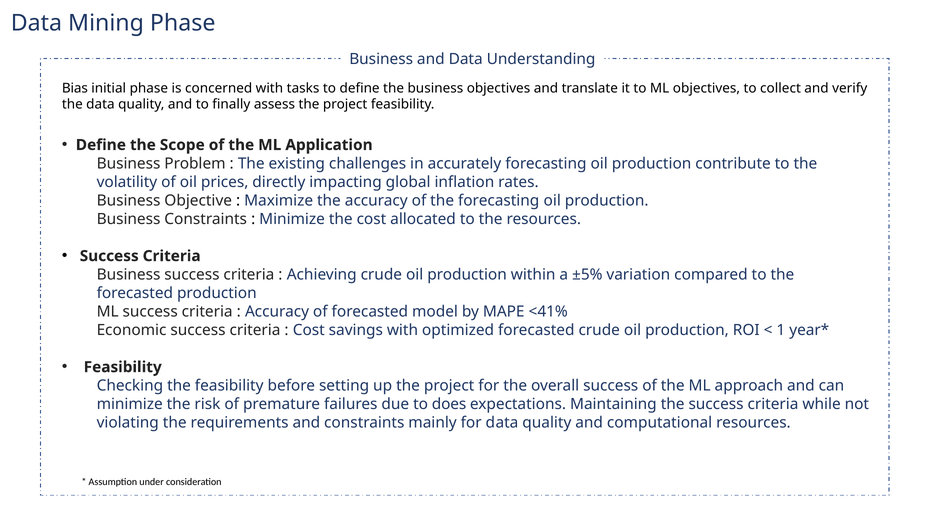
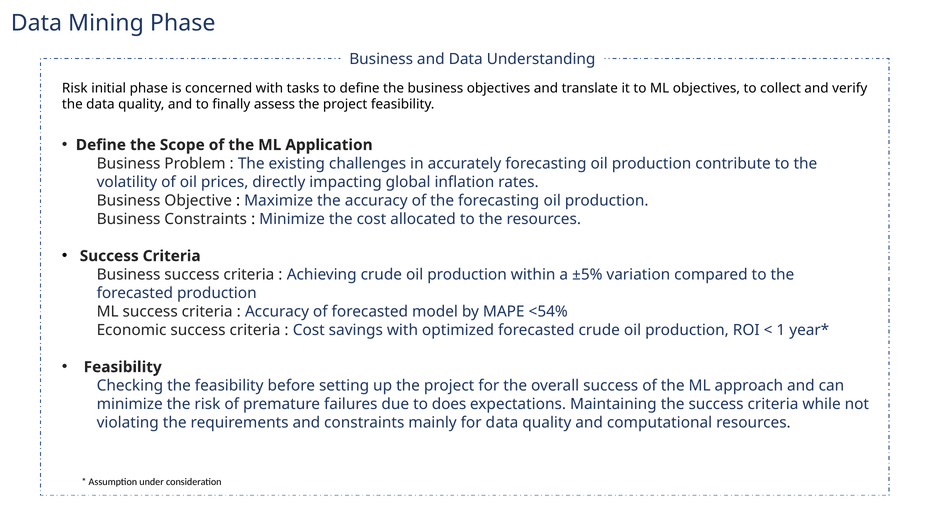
Bias: Bias -> Risk (75, 88)
<41%: <41% -> <54% (548, 312)
